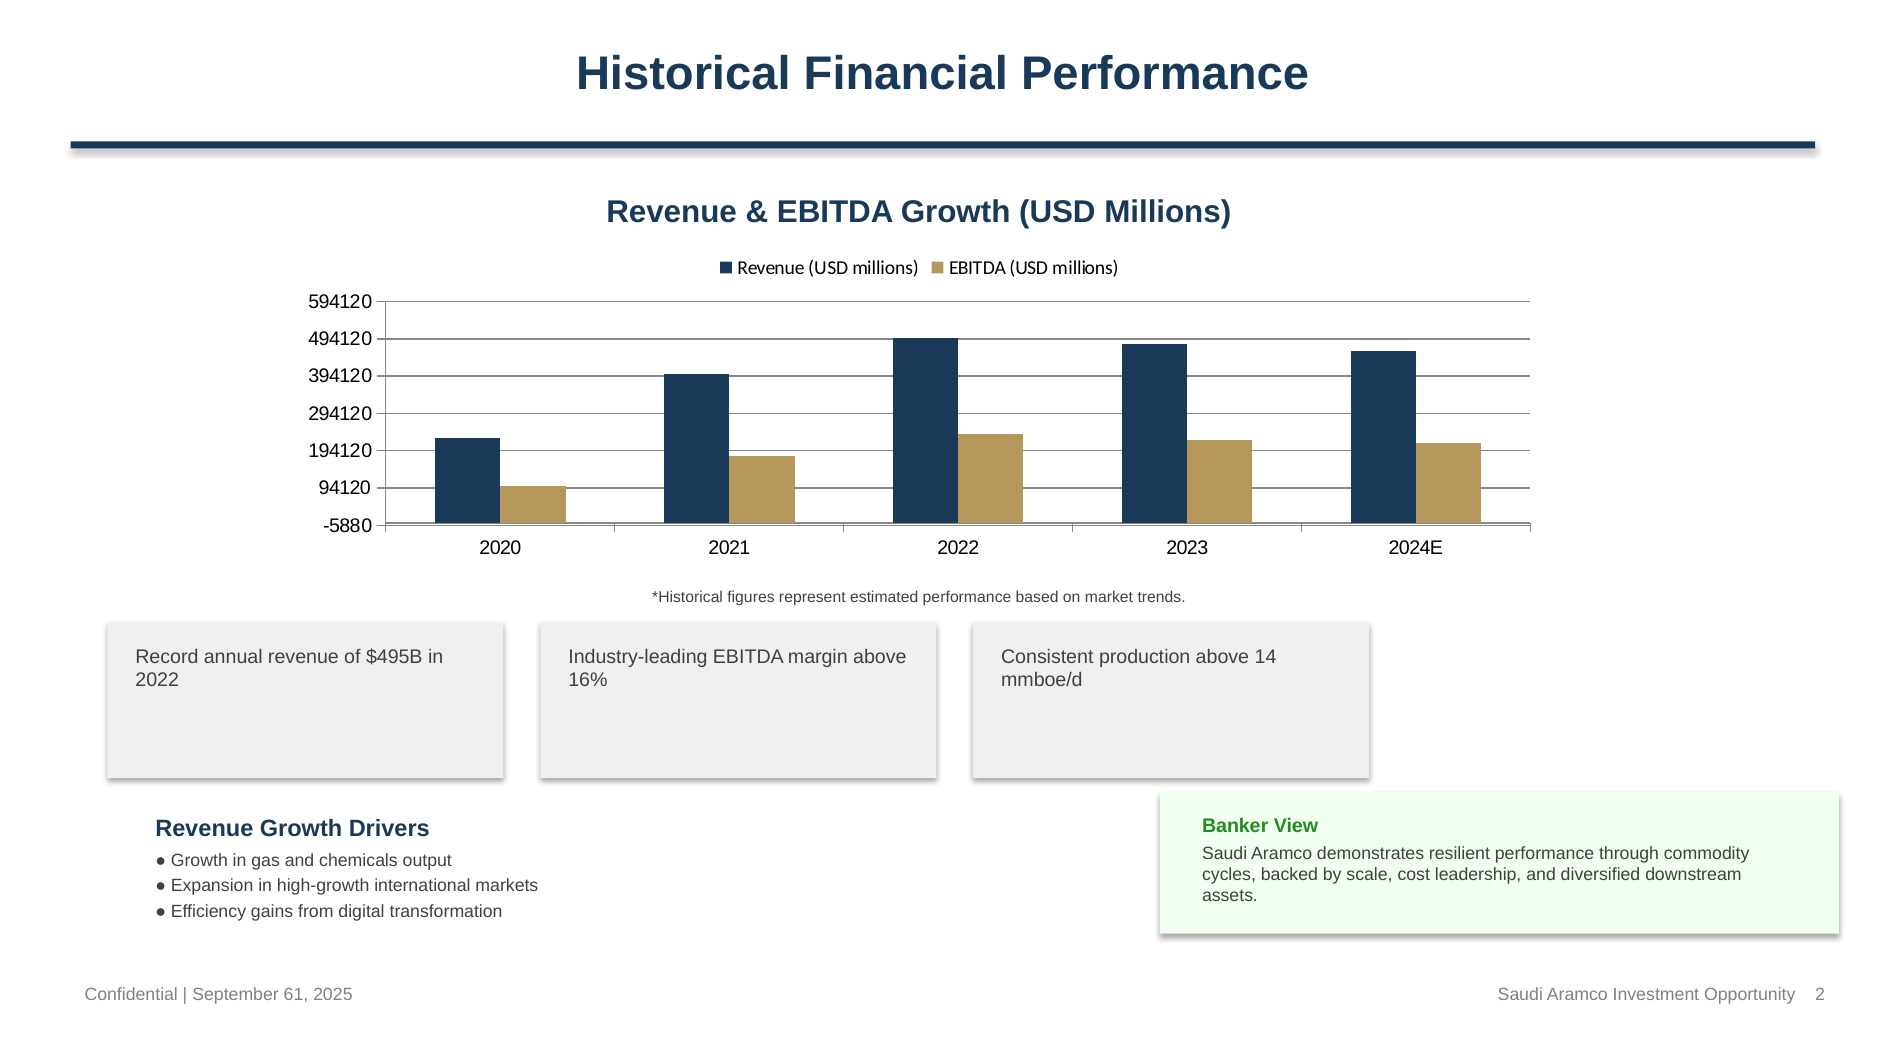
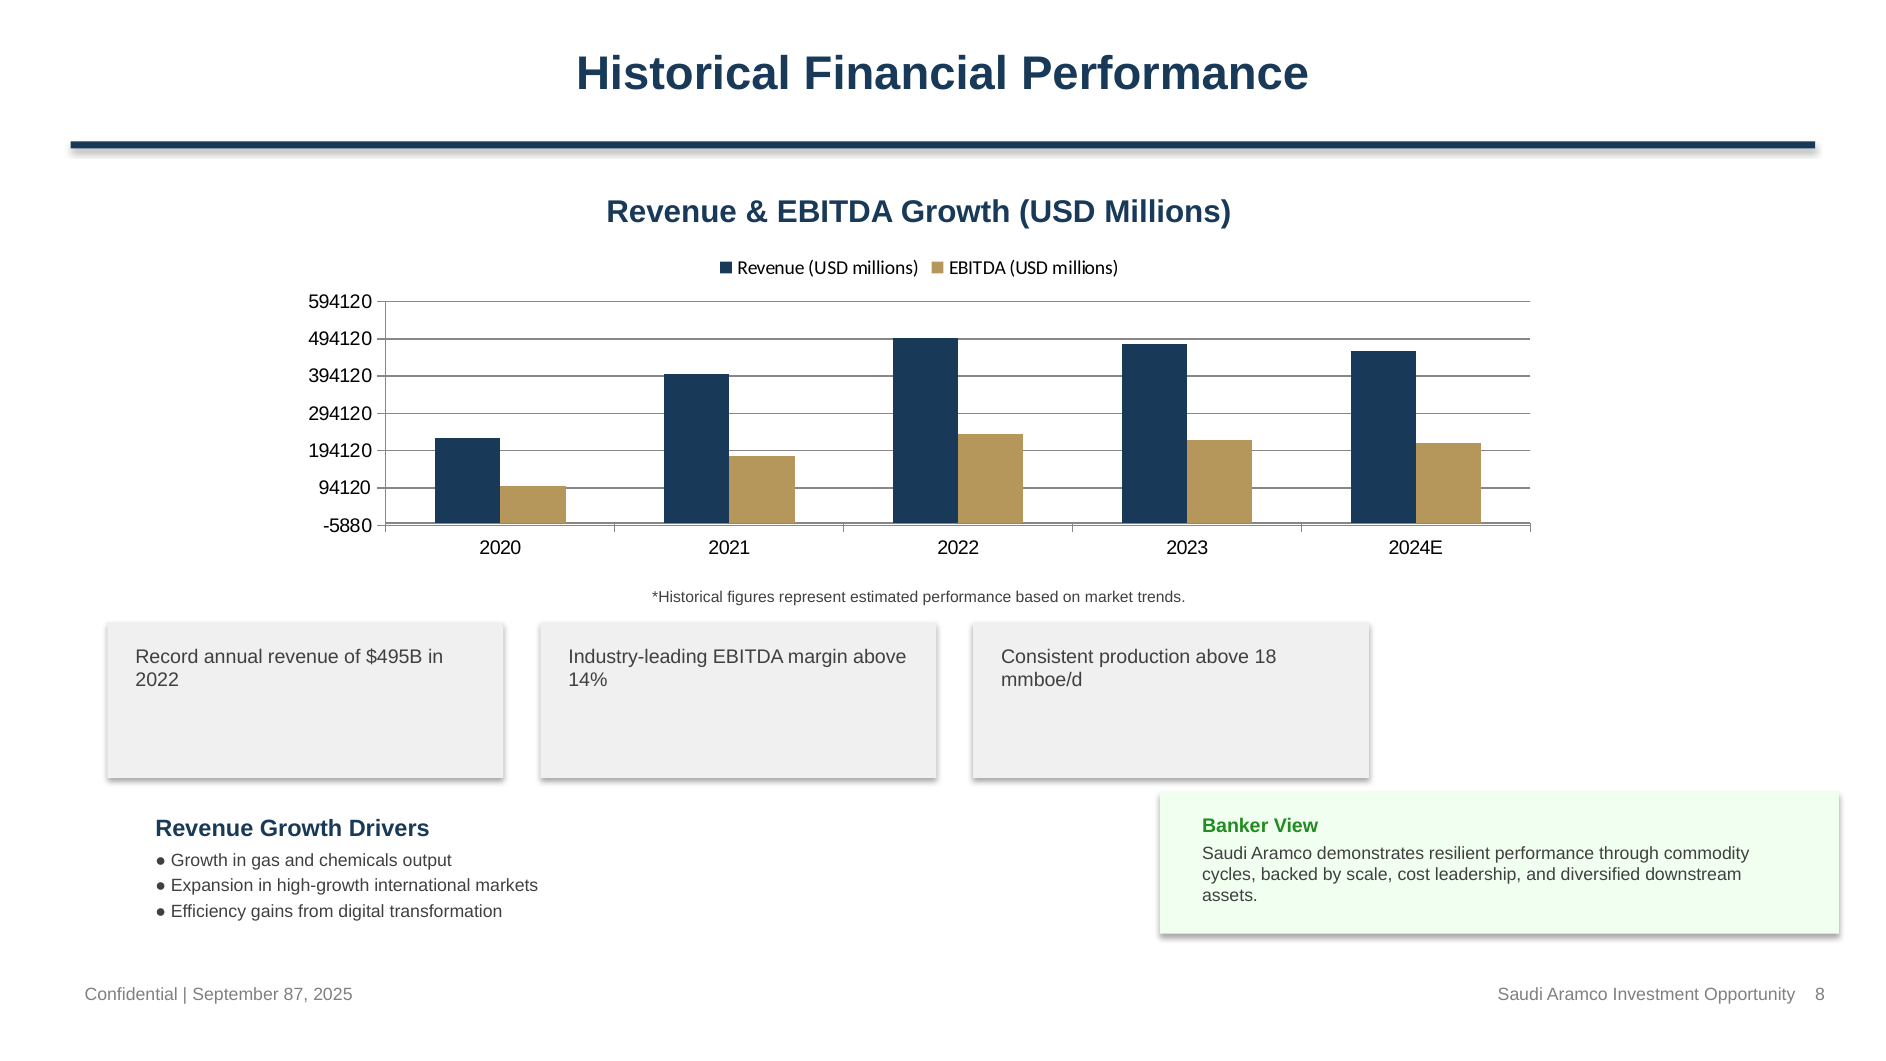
14: 14 -> 18 (1266, 657)
16%: 16% -> 14% (588, 680)
61: 61 -> 87 (296, 995)
2: 2 -> 8 (1820, 995)
